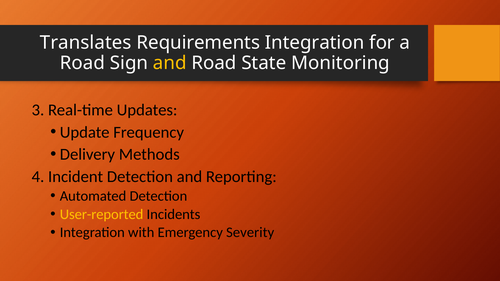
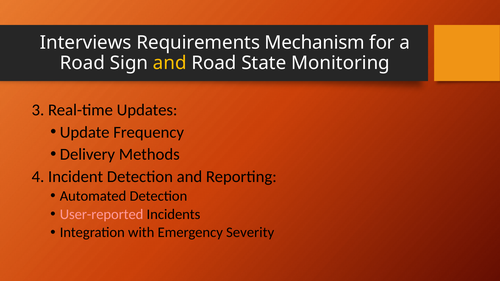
Translates: Translates -> Interviews (86, 43)
Requirements Integration: Integration -> Mechanism (315, 43)
User-reported colour: yellow -> pink (102, 214)
